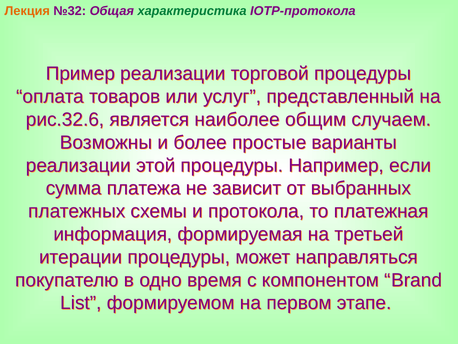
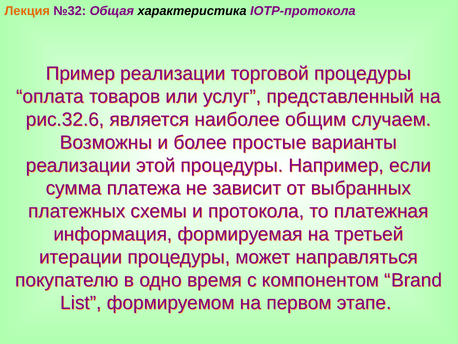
характеристика colour: green -> black (192, 11)
